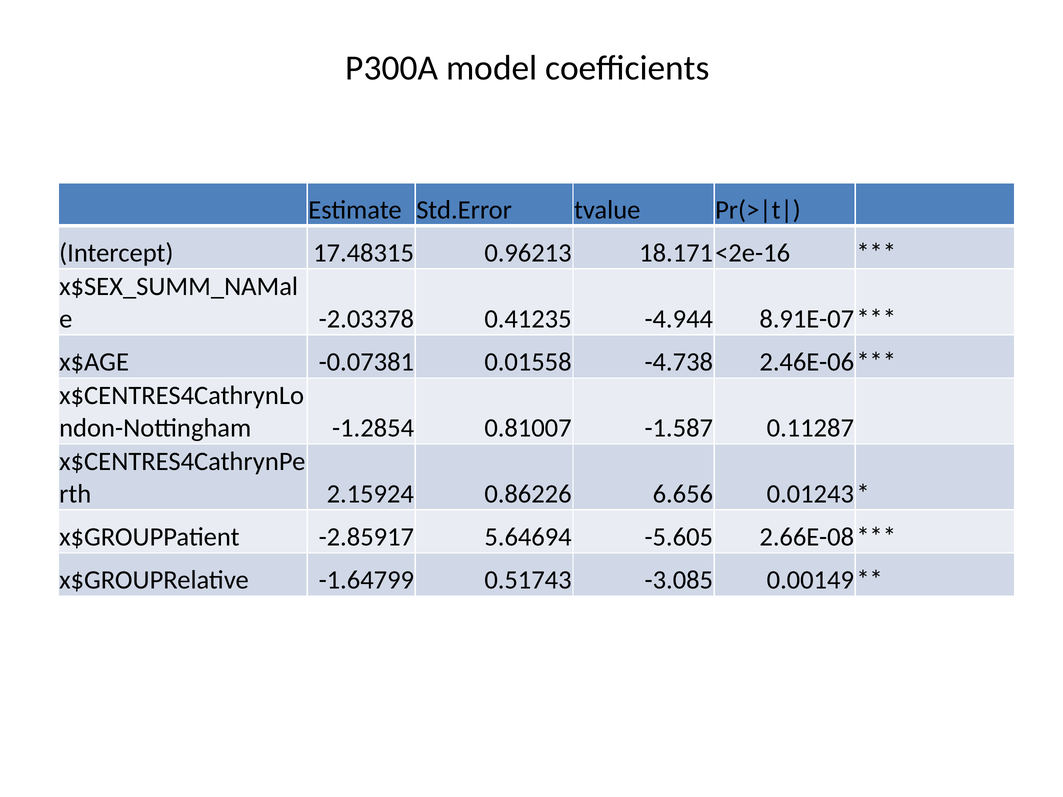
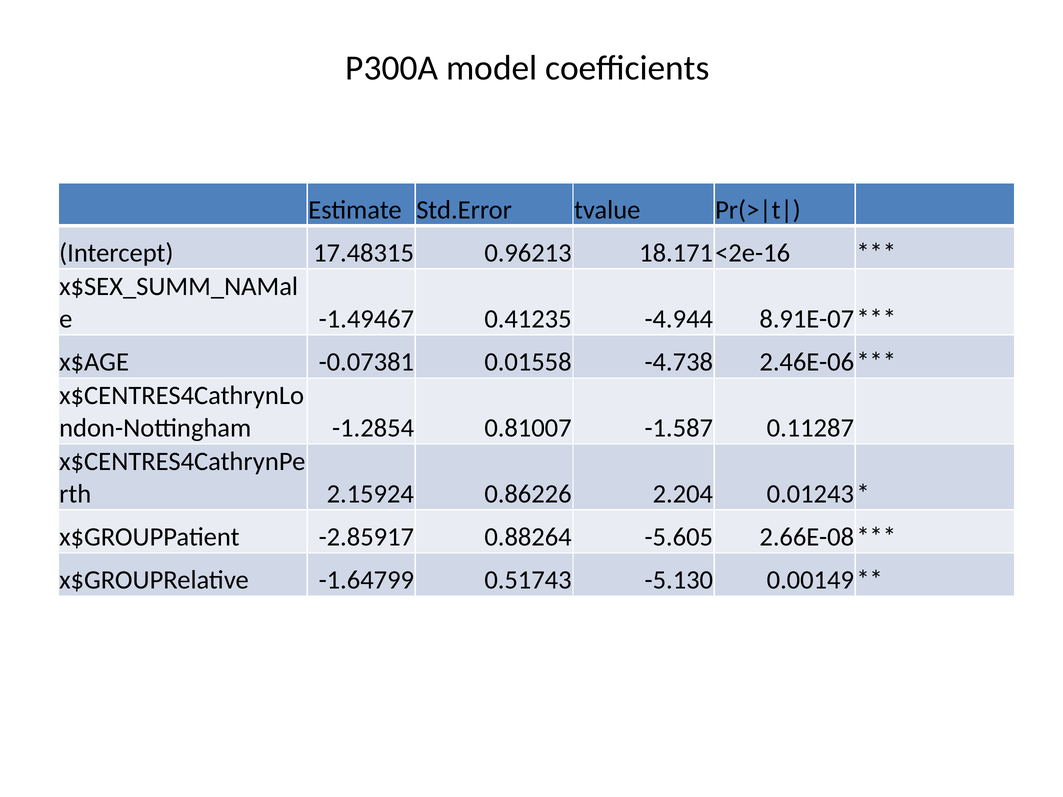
-2.03378: -2.03378 -> -1.49467 (366, 319)
6.656: 6.656 -> 2.204 (683, 494)
5.64694: 5.64694 -> 0.88264 (528, 537)
-3.085: -3.085 -> -5.130 (679, 580)
